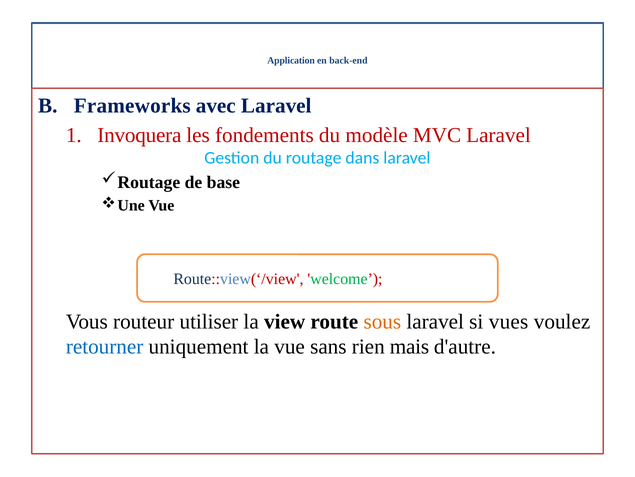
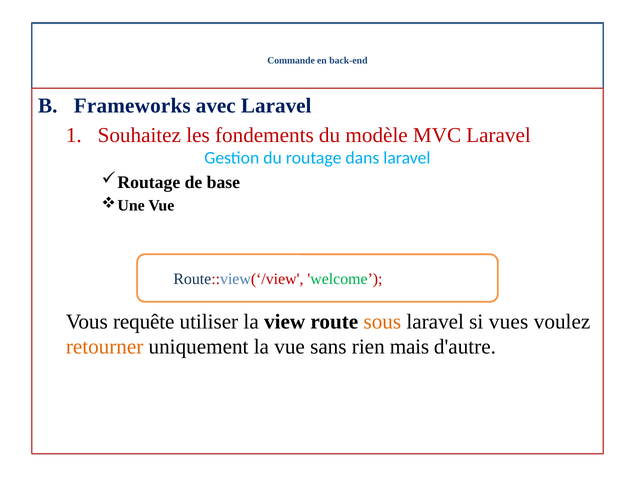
Application: Application -> Commande (291, 60)
Invoquera: Invoquera -> Souhaitez (139, 135)
routeur: routeur -> requête (144, 321)
retourner colour: blue -> orange (105, 346)
